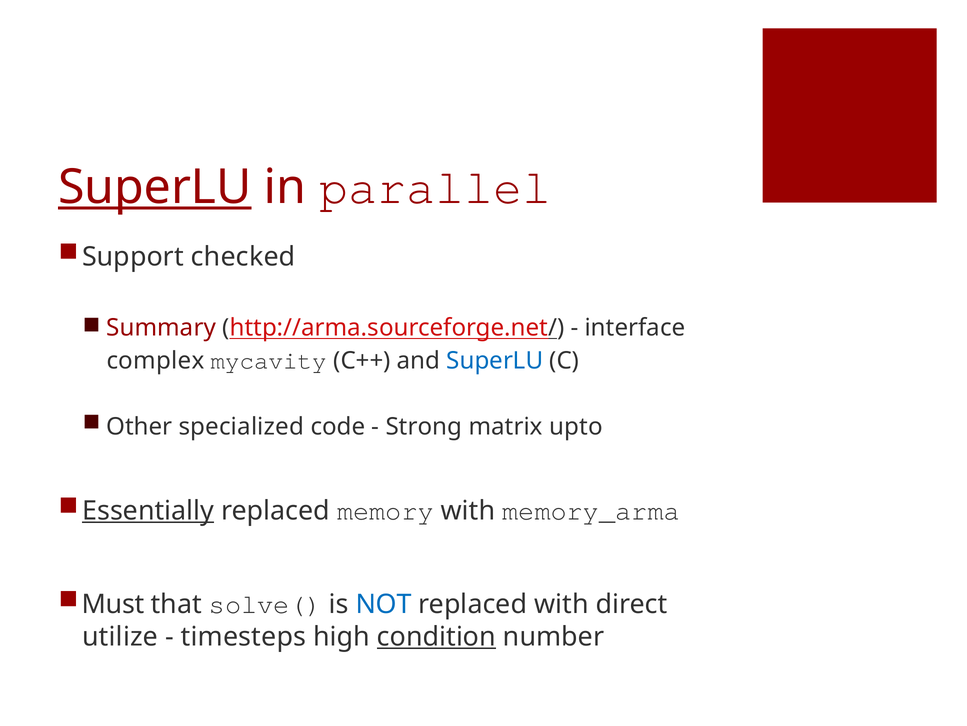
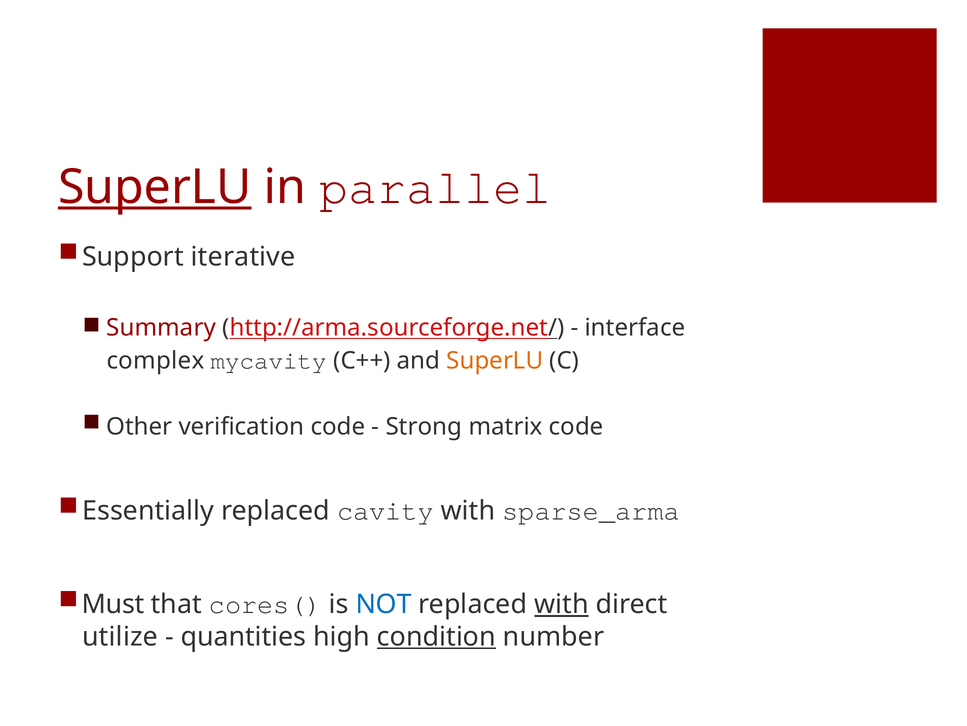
checked: checked -> iterative (243, 257)
SuperLU colour: blue -> orange (495, 360)
specialized: specialized -> verification (241, 426)
matrix upto: upto -> code (576, 426)
Essentially underline: present -> none (148, 510)
memory: memory -> cavity (385, 510)
memory_arma: memory_arma -> sparse_arma (591, 510)
solve(: solve( -> cores( (265, 604)
with underline: none -> present (561, 604)
timesteps: timesteps -> quantities (244, 636)
